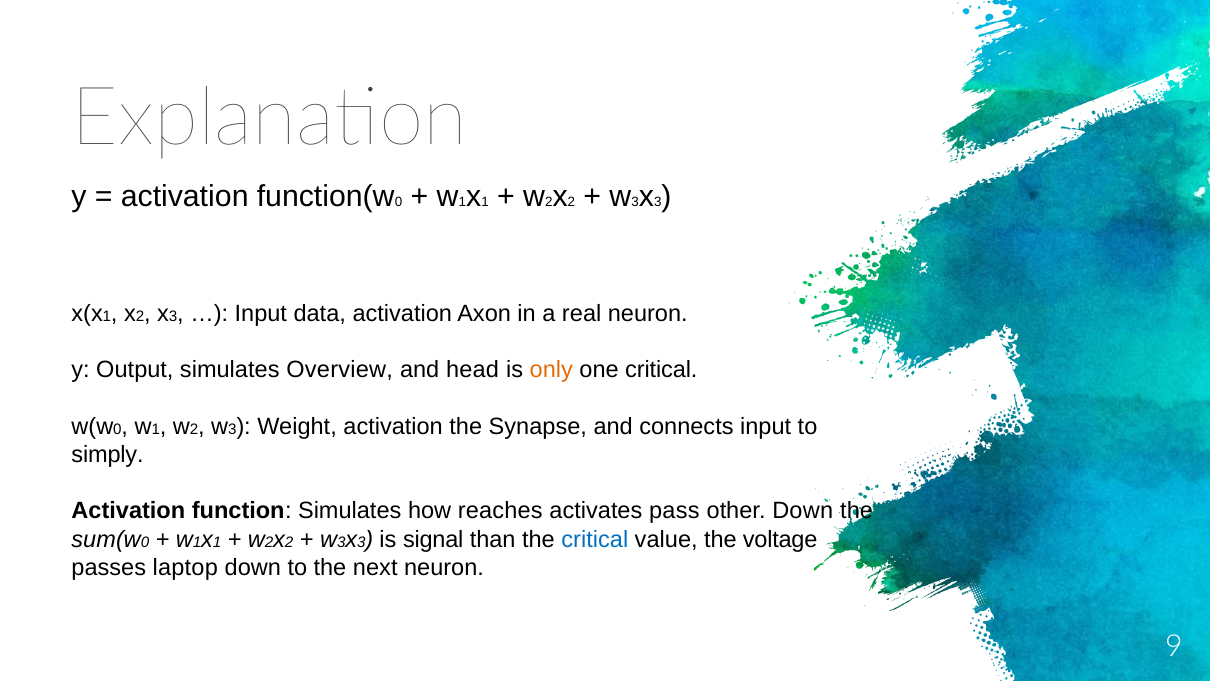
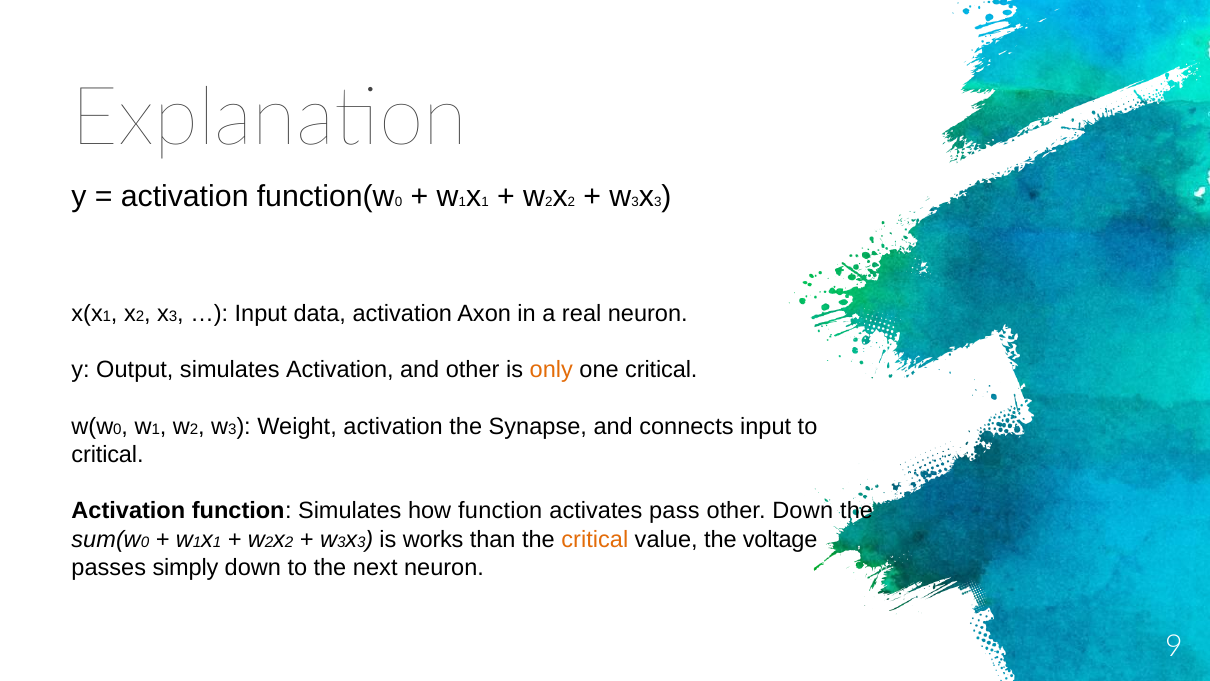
simulates Overview: Overview -> Activation (340, 370)
and head: head -> other (473, 370)
simply: simply -> critical (108, 454)
how reaches: reaches -> function (500, 511)
signal: signal -> works (433, 539)
critical colour: blue -> orange (595, 539)
laptop: laptop -> simply (185, 567)
